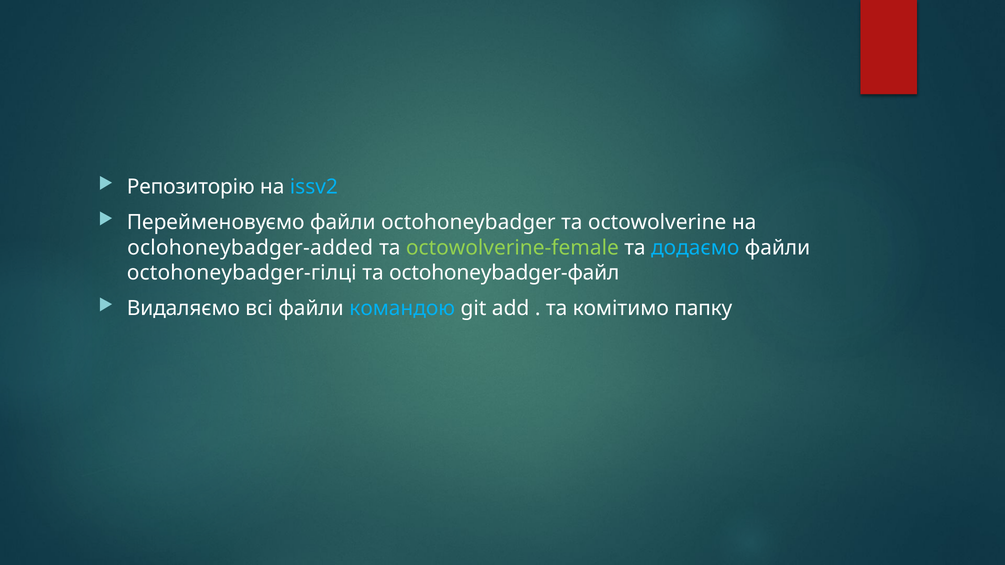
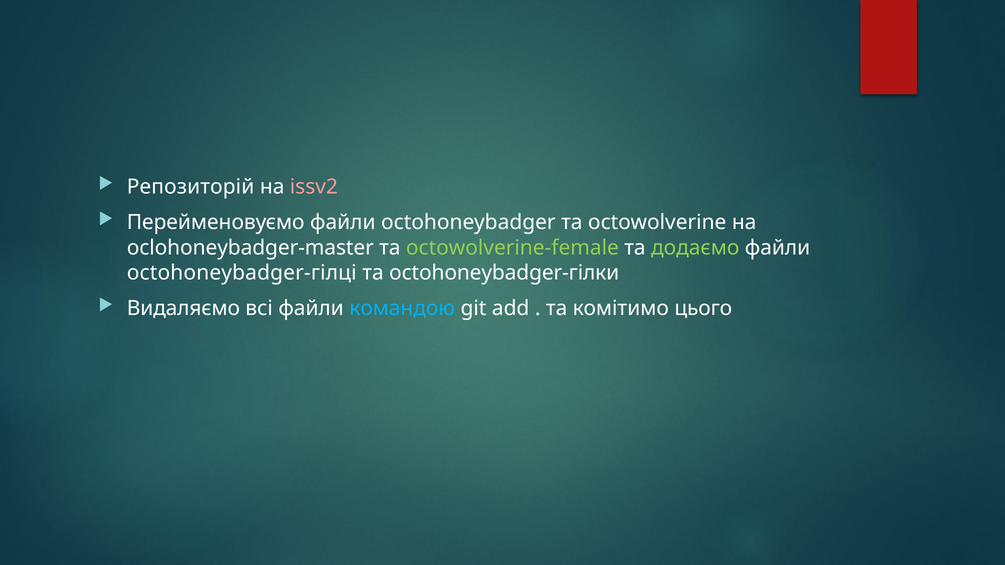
Репозиторію: Репозиторію -> Репозиторій (191, 187)
issv2 colour: light blue -> pink (314, 187)
oclohoneybadger-added: oclohoneybadger-added -> oclohoneybadger-master (250, 248)
додаємо colour: light blue -> light green (695, 248)
octohoneybadger-файл: octohoneybadger-файл -> octohoneybadger-гілки (504, 273)
папку: папку -> цього (703, 309)
